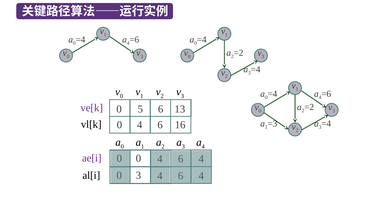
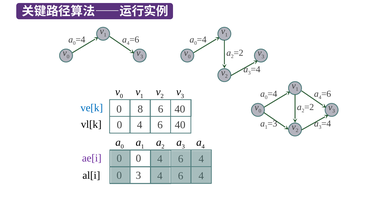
ve[k colour: purple -> blue (92, 108)
5: 5 -> 8 (140, 109)
6 13: 13 -> 40 (180, 109)
vl[k 16: 16 -> 40 (180, 125)
